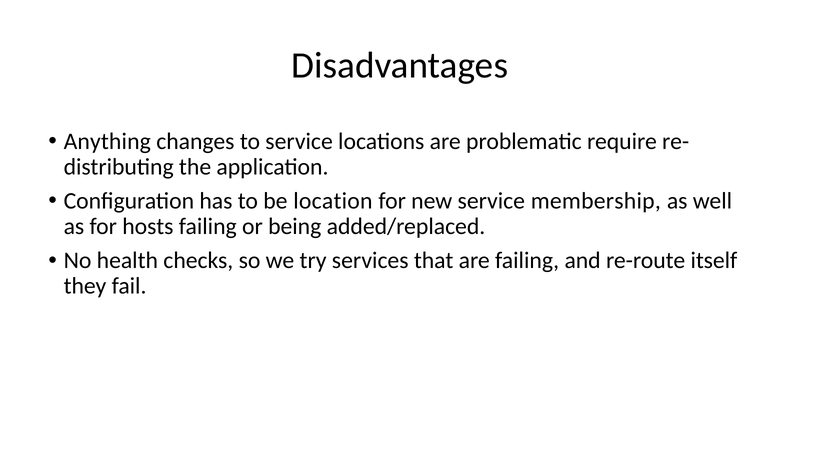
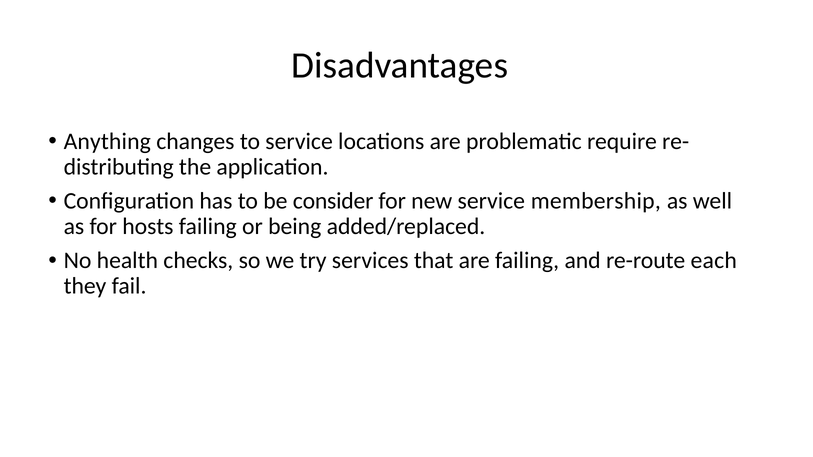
location: location -> consider (333, 201)
itself: itself -> each (714, 261)
